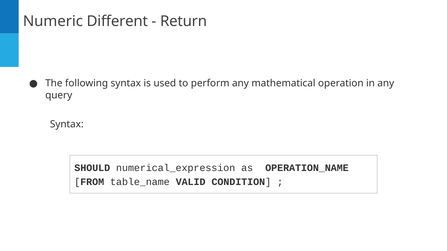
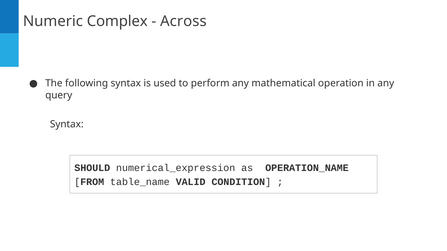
Different: Different -> Complex (117, 21)
Return: Return -> Across (183, 21)
